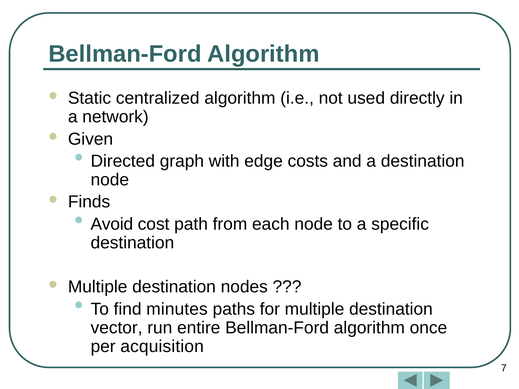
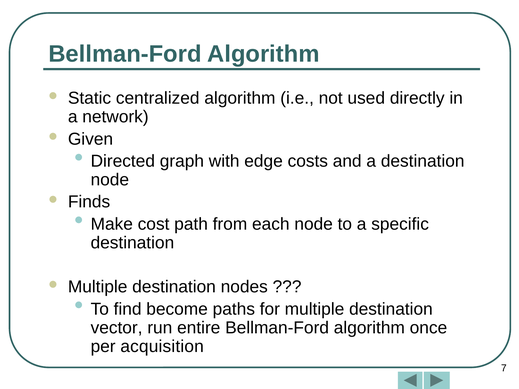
Avoid: Avoid -> Make (112, 224)
minutes: minutes -> become (177, 309)
